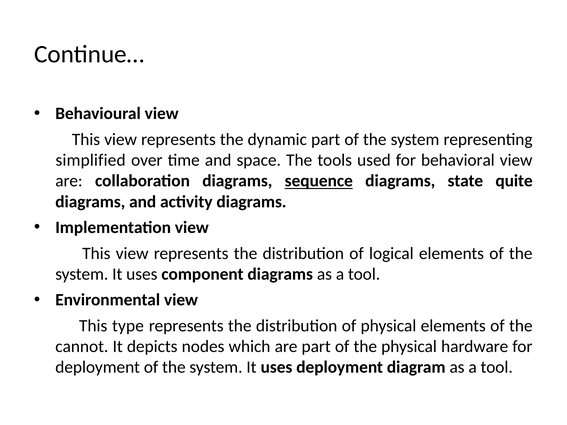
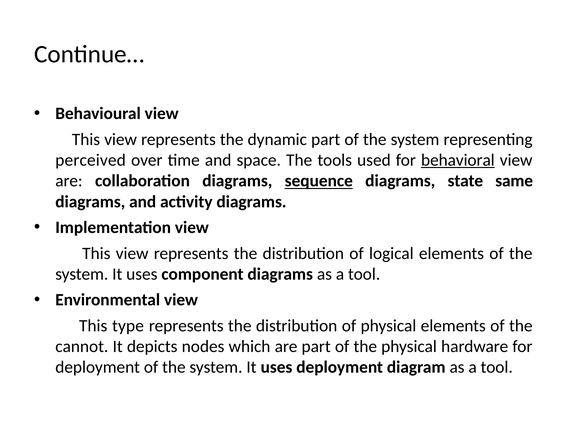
simplified: simplified -> perceived (91, 160)
behavioral underline: none -> present (458, 160)
quite: quite -> same (514, 181)
